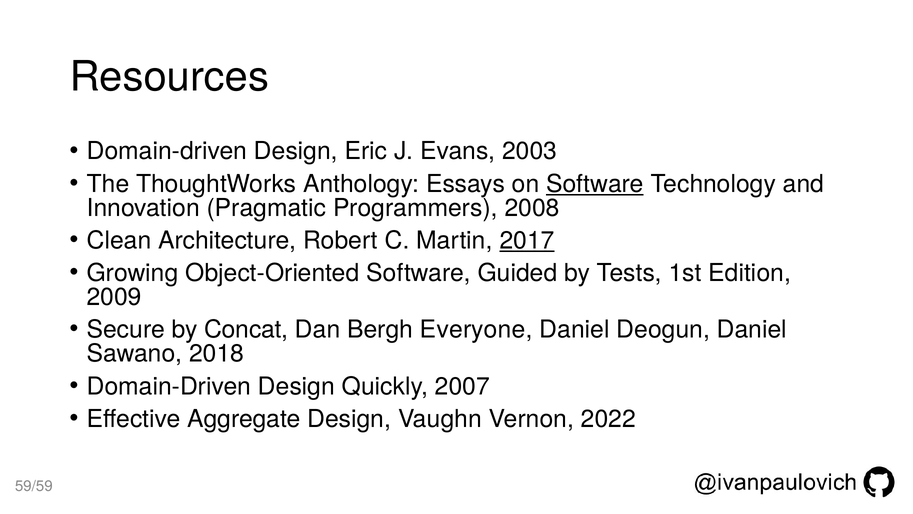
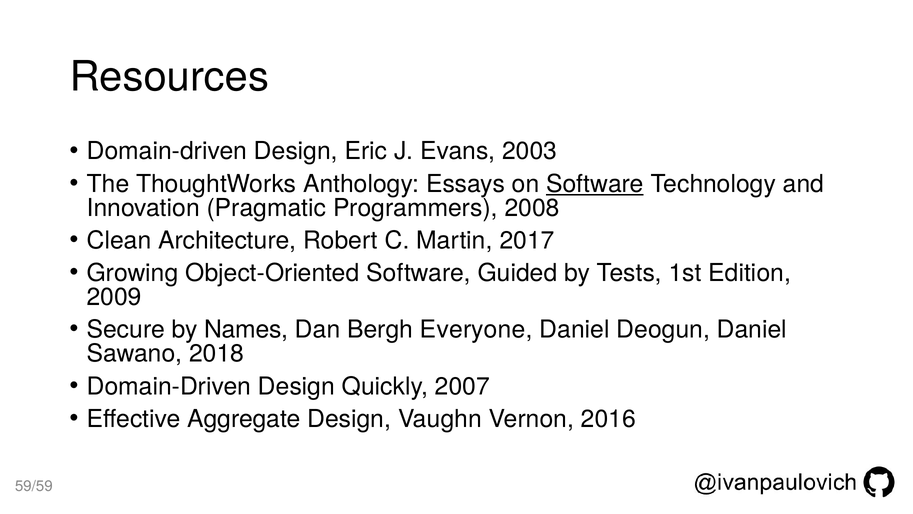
2017 underline: present -> none (527, 240)
Concat: Concat -> Names (246, 329)
2022: 2022 -> 2016 (608, 419)
